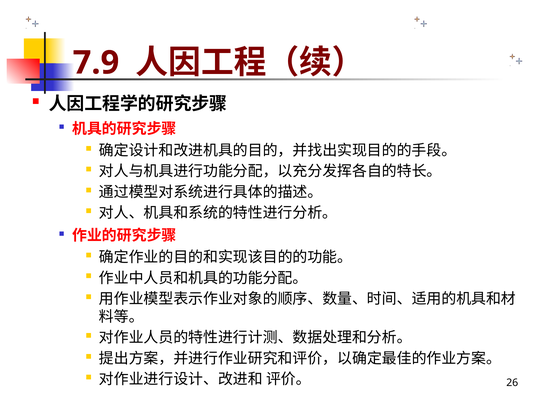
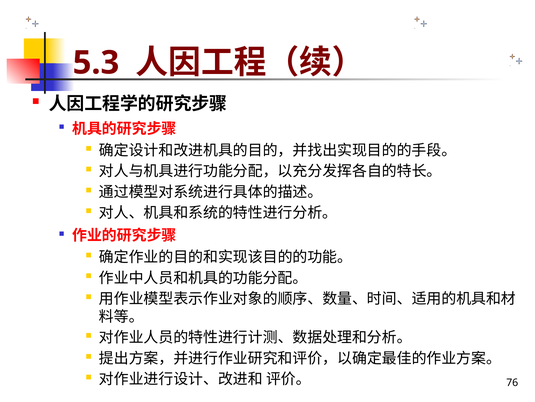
7.9: 7.9 -> 5.3 (96, 63)
26: 26 -> 76 (512, 382)
